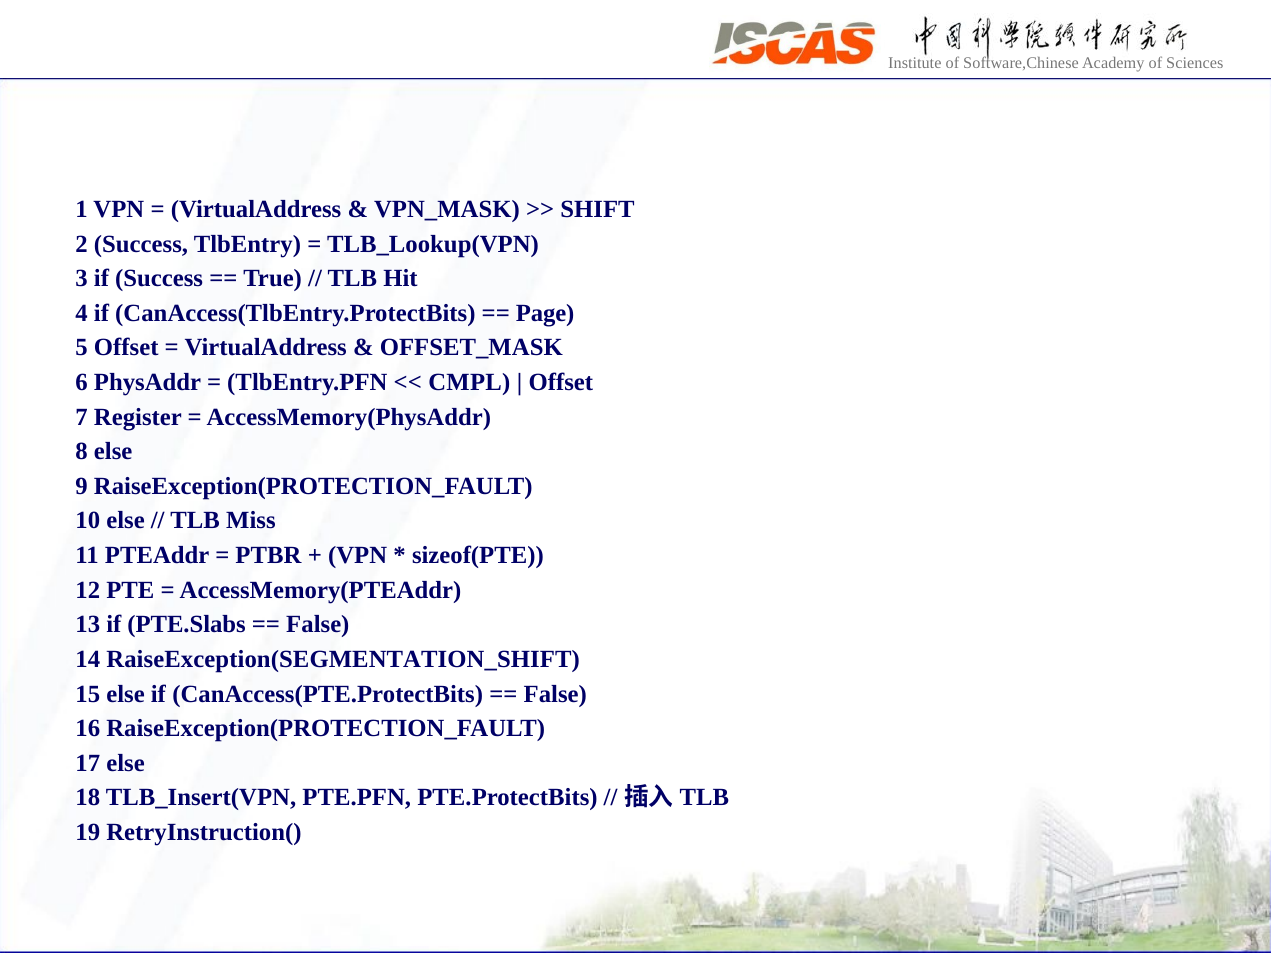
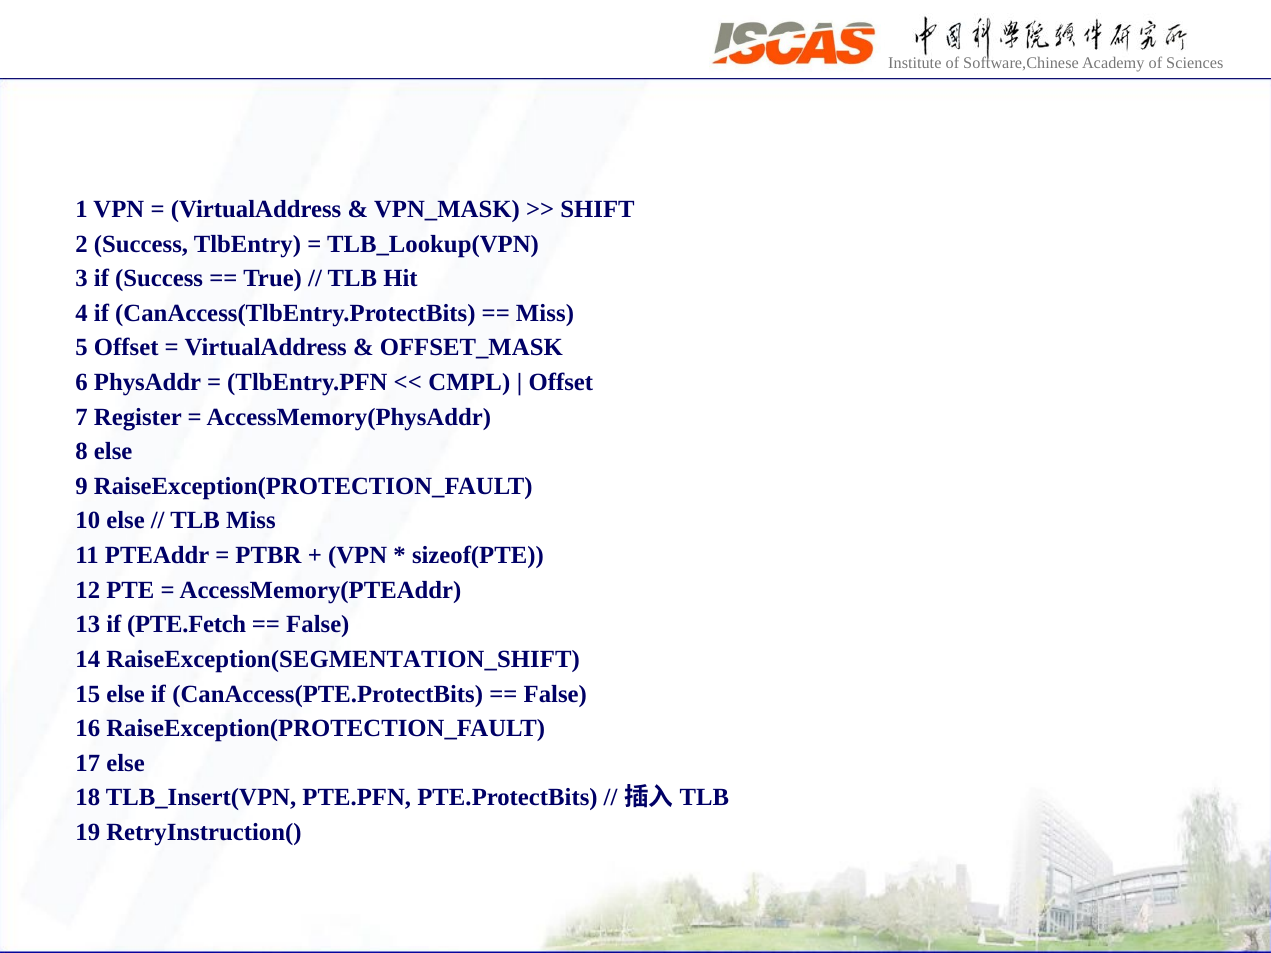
Page: Page -> Miss (545, 313)
PTE.Slabs: PTE.Slabs -> PTE.Fetch (187, 625)
